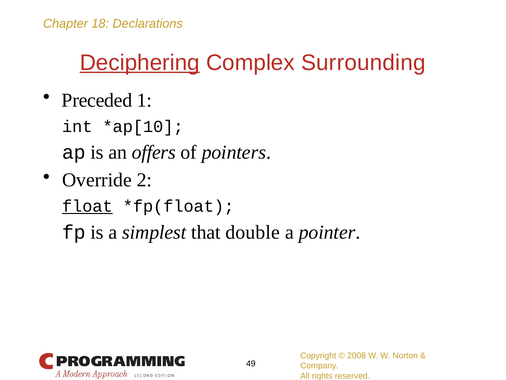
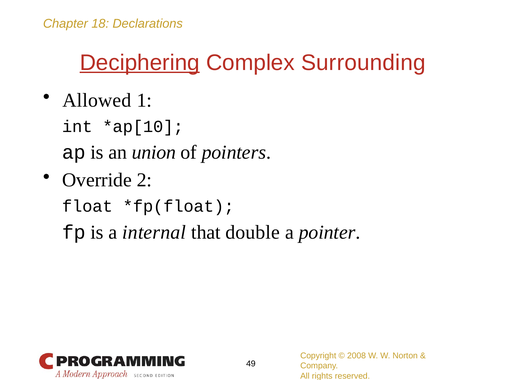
Preceded: Preceded -> Allowed (97, 100)
offers: offers -> union (154, 152)
float underline: present -> none (87, 206)
simplest: simplest -> internal (154, 232)
